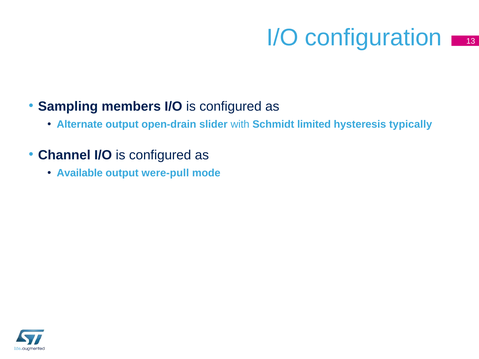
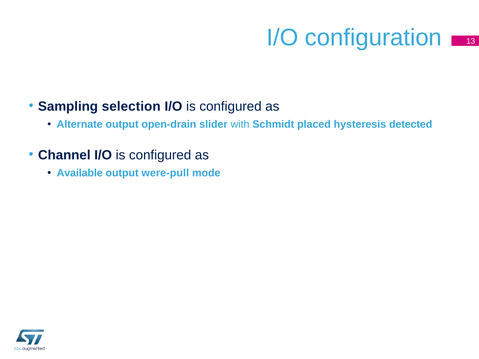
members: members -> selection (131, 106)
limited: limited -> placed (314, 125)
typically: typically -> detected (411, 125)
